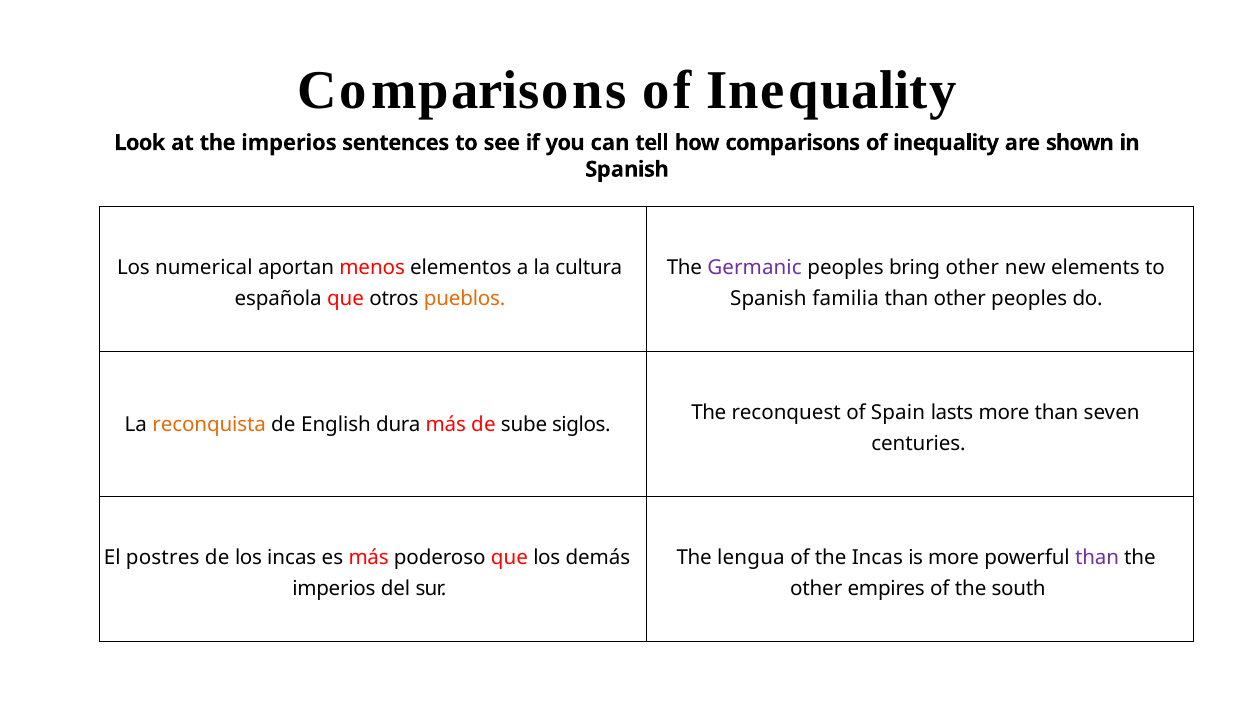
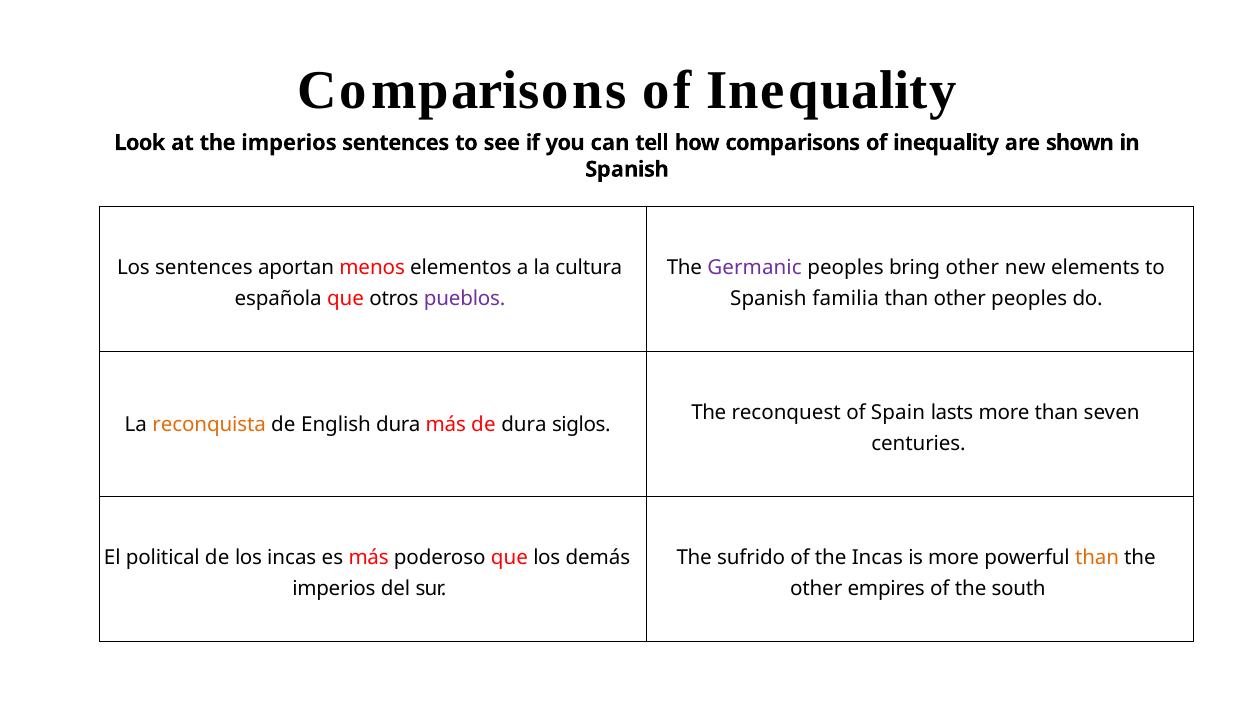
Los numerical: numerical -> sentences (204, 267)
pueblos colour: orange -> purple (465, 299)
de sube: sube -> dura (524, 425)
postres: postres -> political (163, 558)
lengua: lengua -> sufrido (751, 558)
than colour: purple -> orange (1097, 558)
